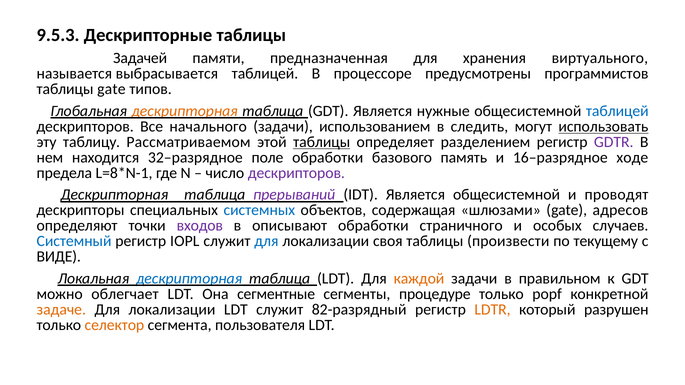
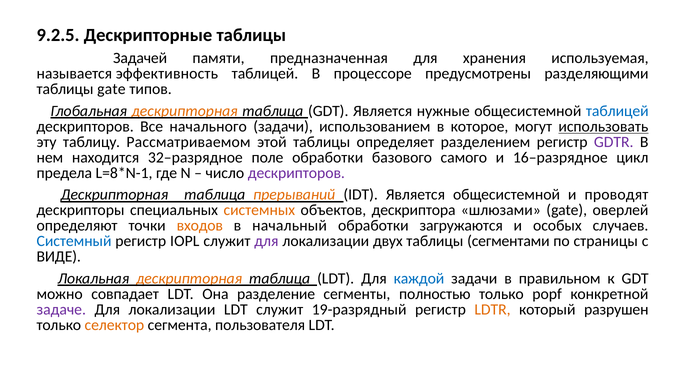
9.5.3: 9.5.3 -> 9.2.5 (58, 35)
виртуального: виртуального -> используемая (600, 58)
выбрасывается: выбрасывается -> эффективность (167, 74)
программистов: программистов -> разделяющими (596, 74)
следить: следить -> которое (480, 127)
таблицы underline: present -> none (322, 142)
память: память -> самого (464, 158)
ходе: ходе -> цикл (632, 158)
прерываний colour: purple -> orange (294, 195)
системных colour: blue -> orange (259, 210)
содержащая: содержащая -> дескриптора (414, 210)
адресов: адресов -> оверлей (621, 210)
входов colour: purple -> orange (200, 226)
описывают: описывают -> начальный (290, 226)
страничного: страничного -> загружаются (461, 226)
для colour: blue -> purple (266, 241)
своя: своя -> двух (388, 241)
произвести: произвести -> сегментами (508, 241)
текущему: текущему -> страницы (606, 241)
дескрипторная colour: blue -> orange (189, 279)
каждой colour: orange -> blue (419, 279)
облегчает: облегчает -> совпадает (125, 294)
сегментные: сегментные -> разделение (276, 294)
процедуре: процедуре -> полностью (435, 294)
задаче colour: orange -> purple (61, 310)
82-разрядный: 82-разрядный -> 19-разрядный (359, 310)
